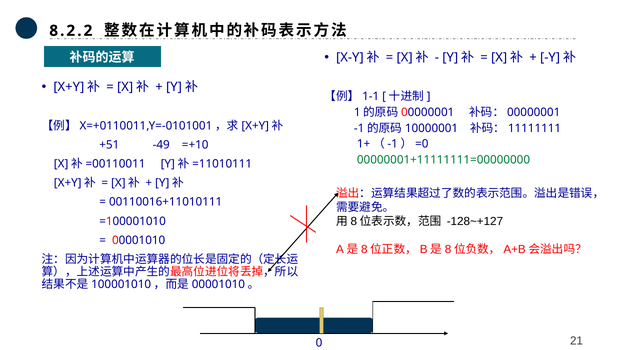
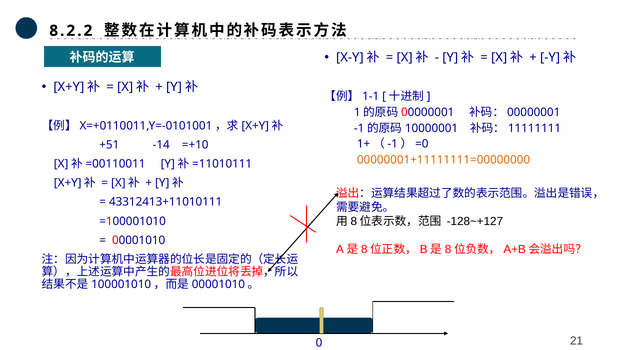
-49: -49 -> -14 (161, 145)
00000001+11111111=00000000 colour: green -> orange (443, 160)
00110016+11010111: 00110016+11010111 -> 43312413+11010111 (166, 202)
